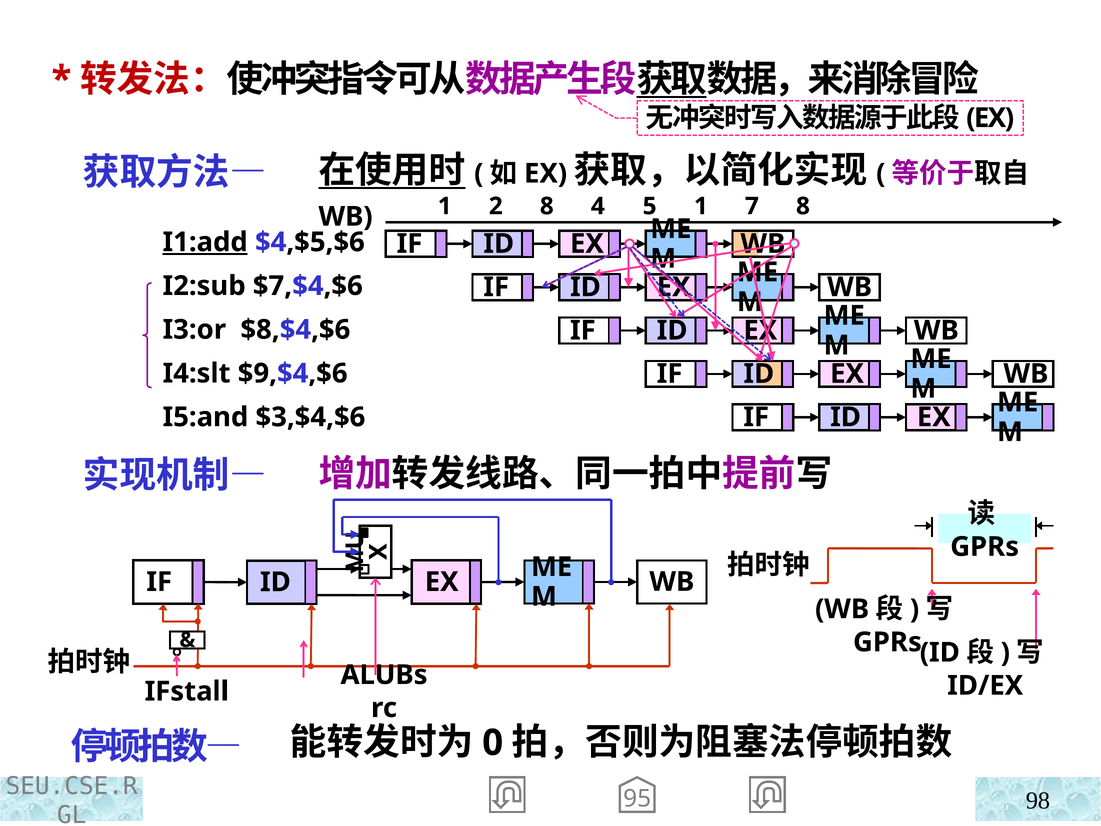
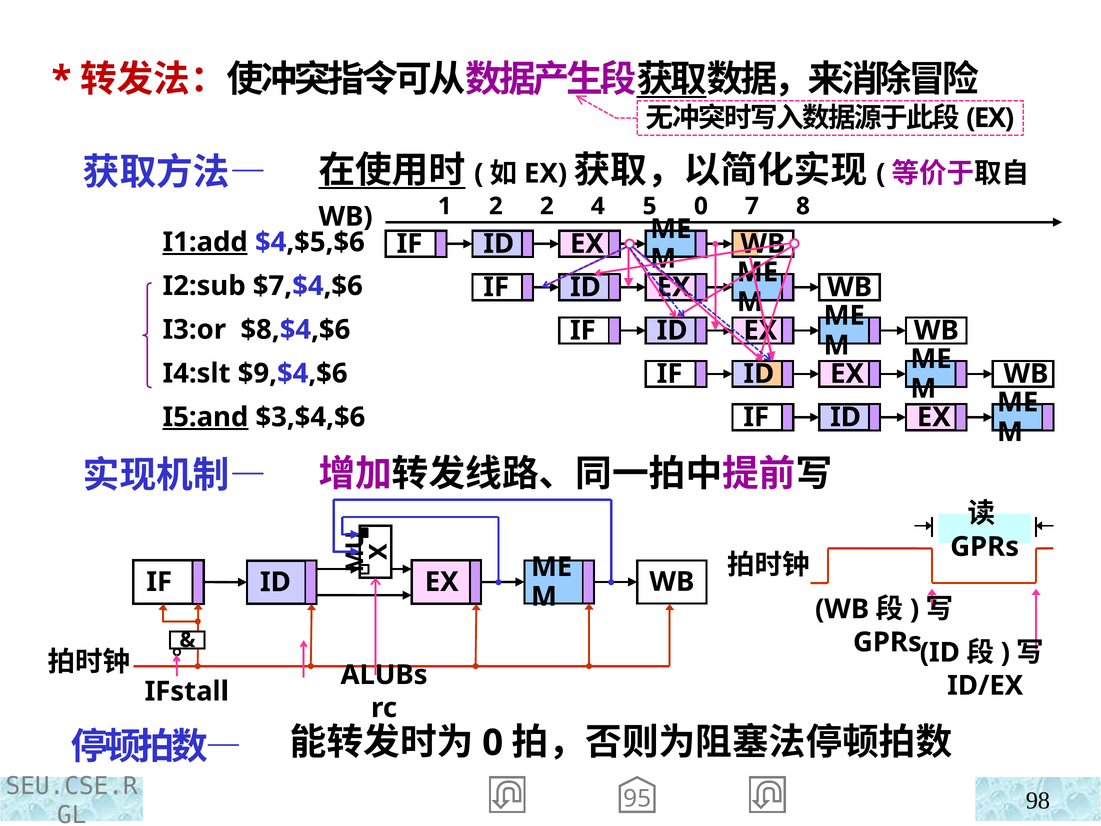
2 8: 8 -> 2 (547, 206)
5 1: 1 -> 0 (701, 206)
I5:and underline: none -> present (205, 417)
